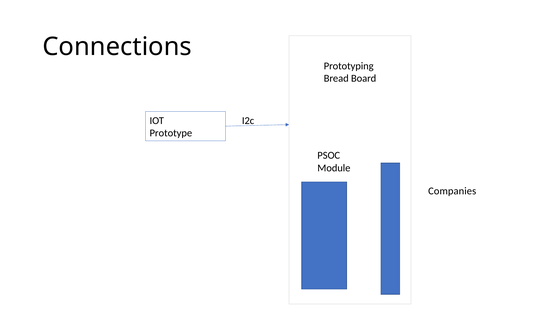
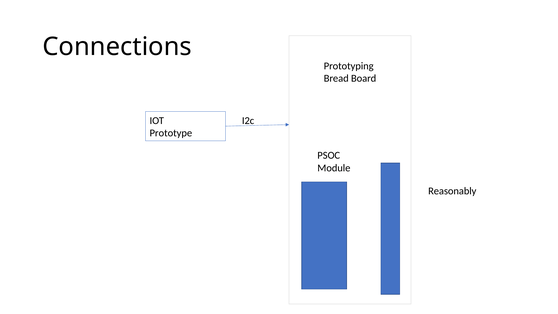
Companies: Companies -> Reasonably (452, 191)
